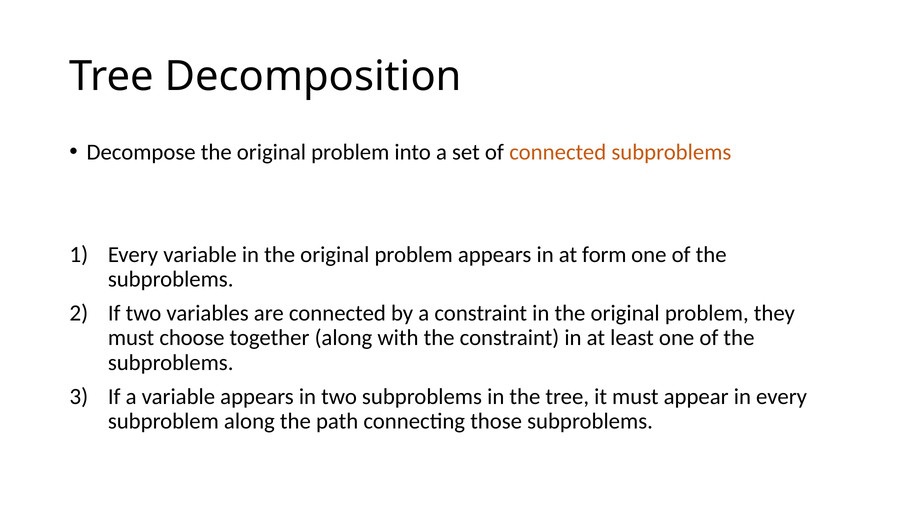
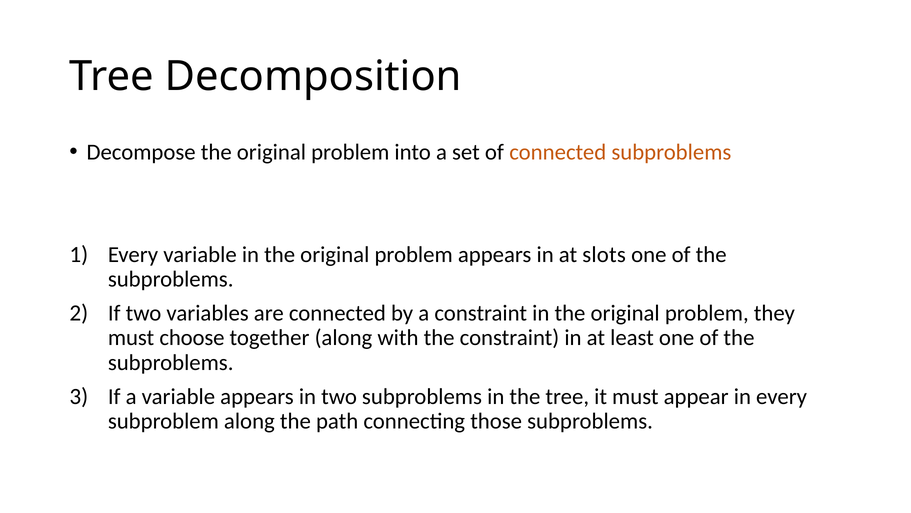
form: form -> slots (604, 254)
